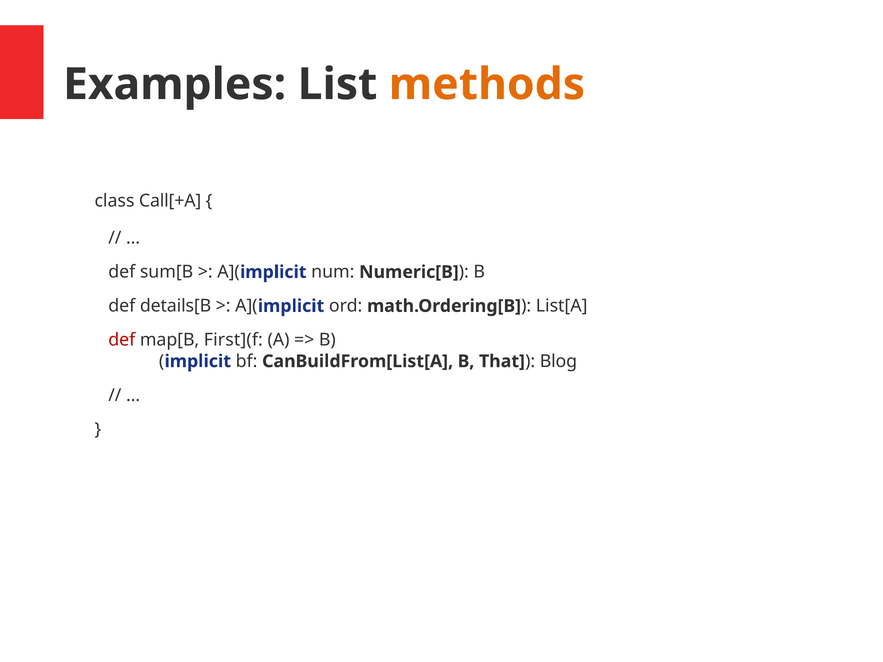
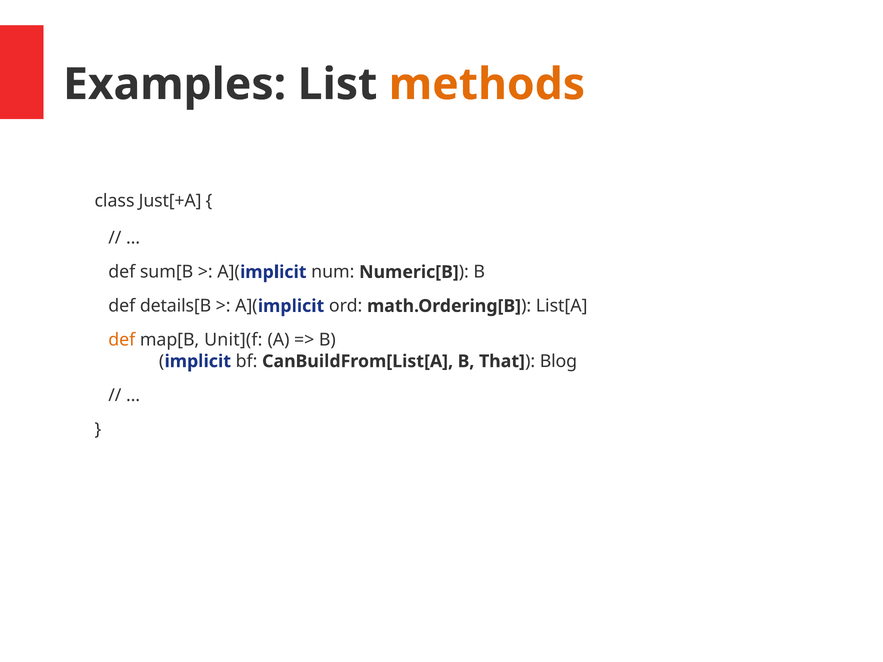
Call[+A: Call[+A -> Just[+A (170, 201)
def colour: red -> orange (122, 340)
First](f: First](f -> Unit](f (233, 340)
